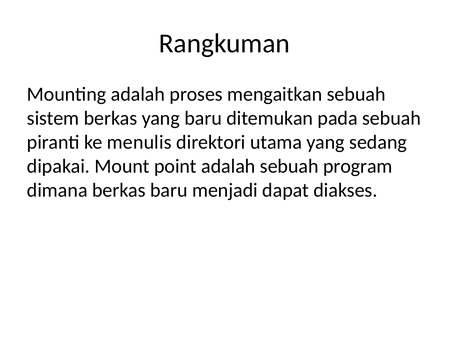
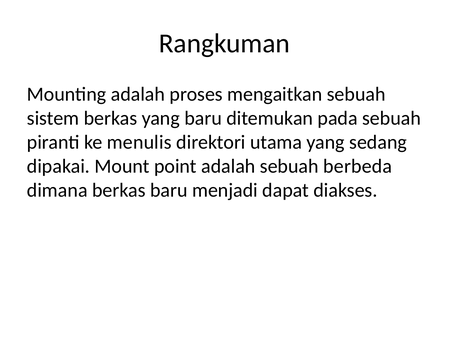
program: program -> berbeda (358, 166)
